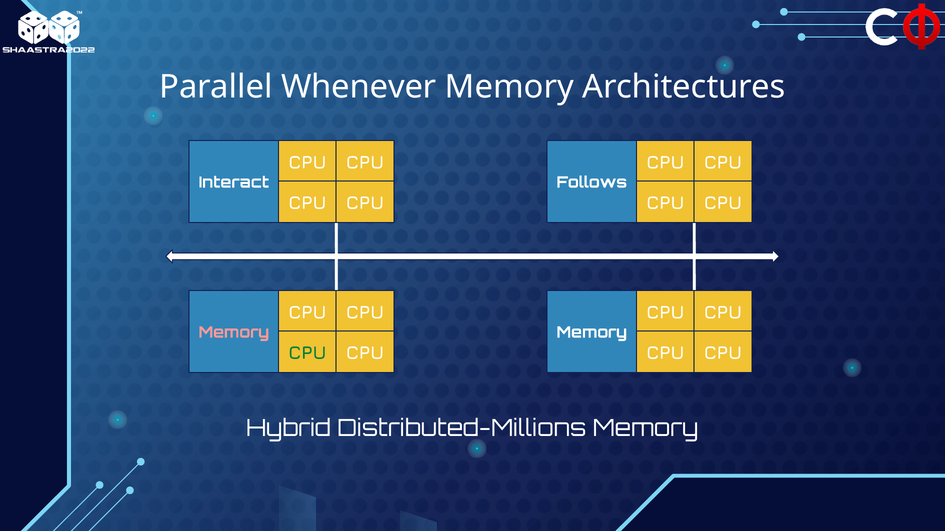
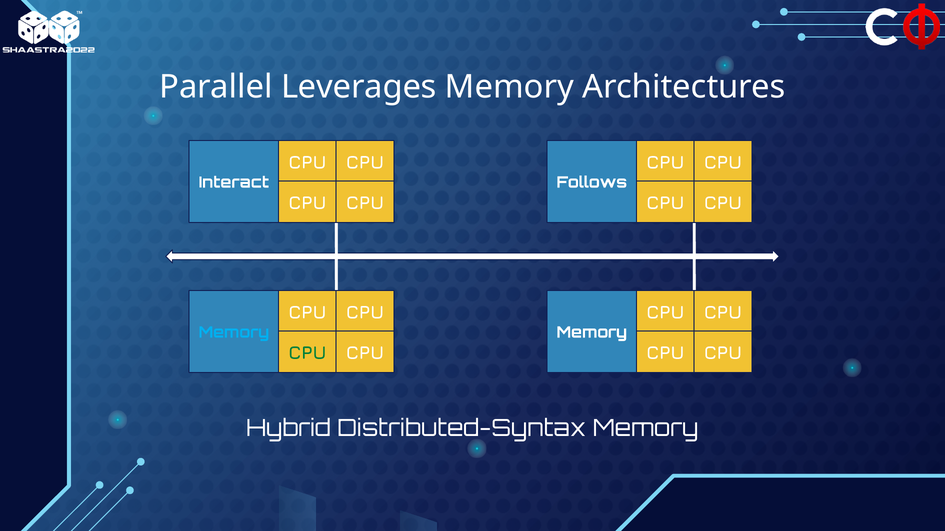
Whenever: Whenever -> Leverages (359, 87)
Memory colour: pink -> light blue (234, 333)
Distributed-Millions: Distributed-Millions -> Distributed-Syntax (462, 429)
